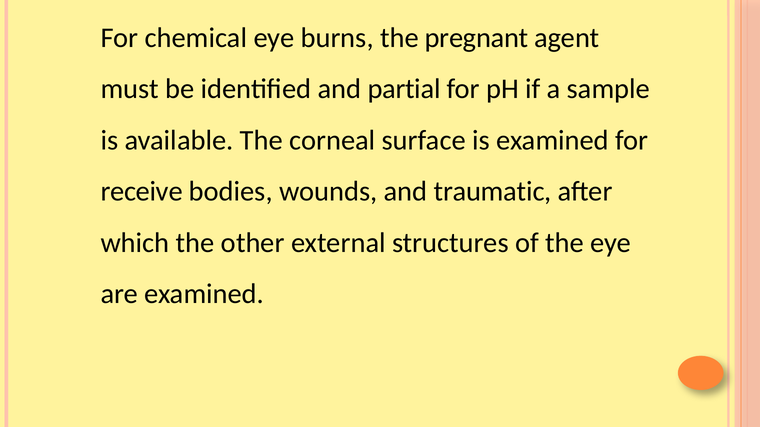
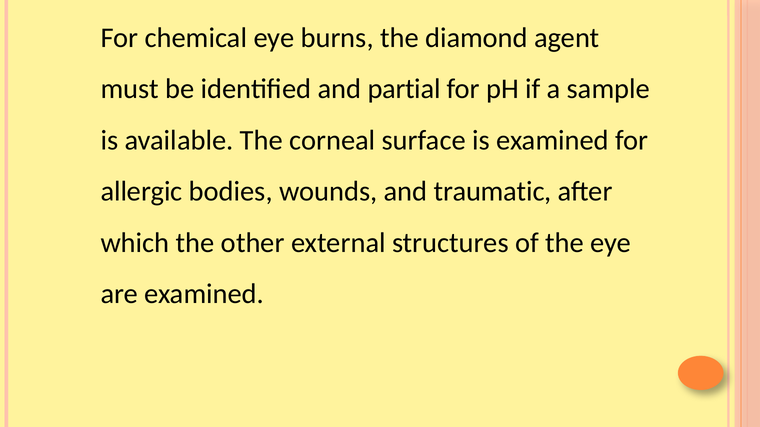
pregnant: pregnant -> diamond (476, 38)
receive: receive -> allergic (142, 192)
